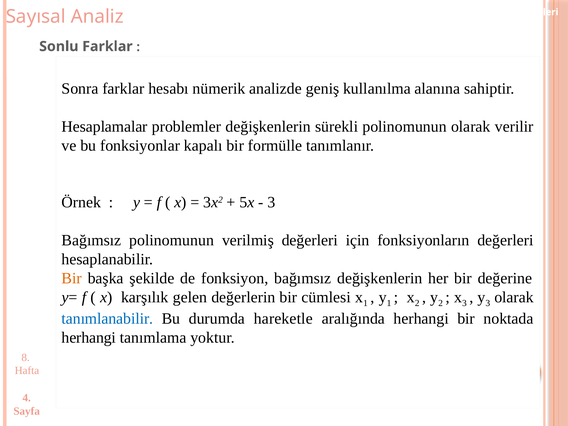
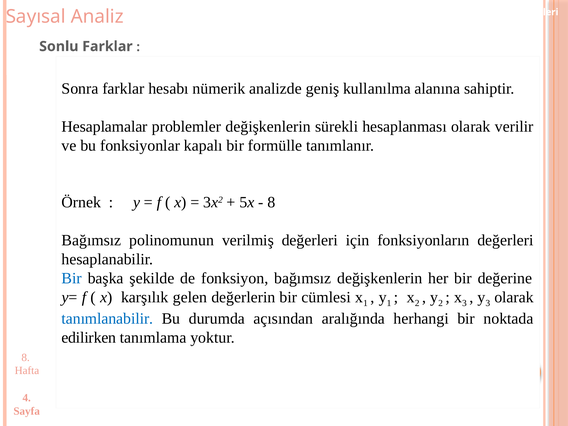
sürekli polinomunun: polinomunun -> hesaplanması (405, 127)
3: 3 -> 8 (271, 202)
Bir colour: orange -> blue (72, 278)
hareketle: hareketle -> açısından (283, 319)
herhangi: herhangi -> edilirken (89, 338)
